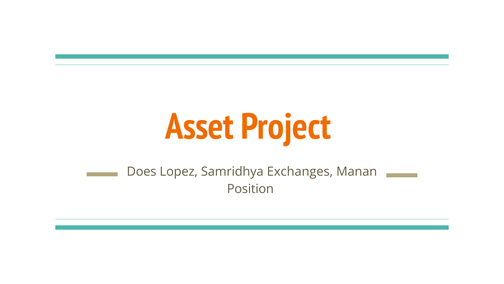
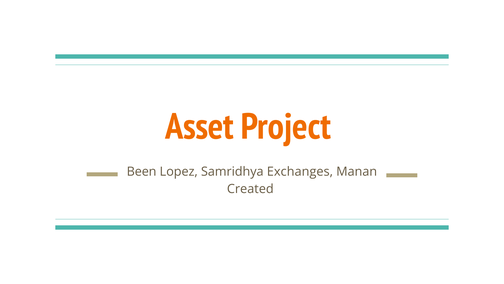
Does: Does -> Been (142, 171)
Position: Position -> Created (250, 189)
